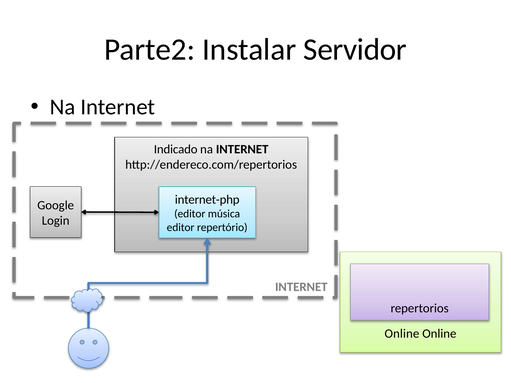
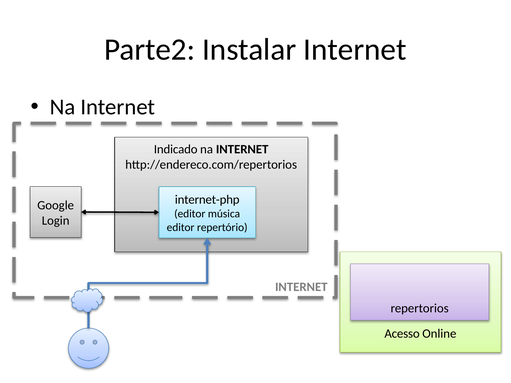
Instalar Servidor: Servidor -> Internet (355, 49)
Online: Online -> Acesso (402, 334)
